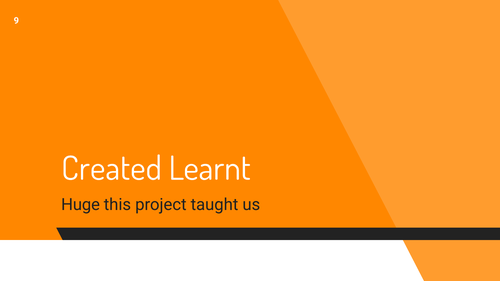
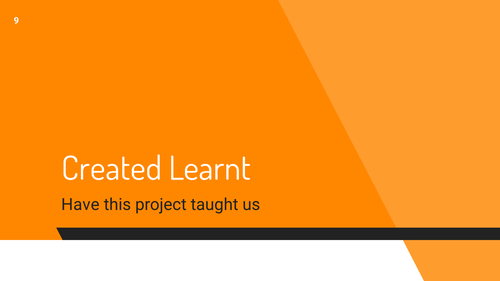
Huge: Huge -> Have (80, 205)
